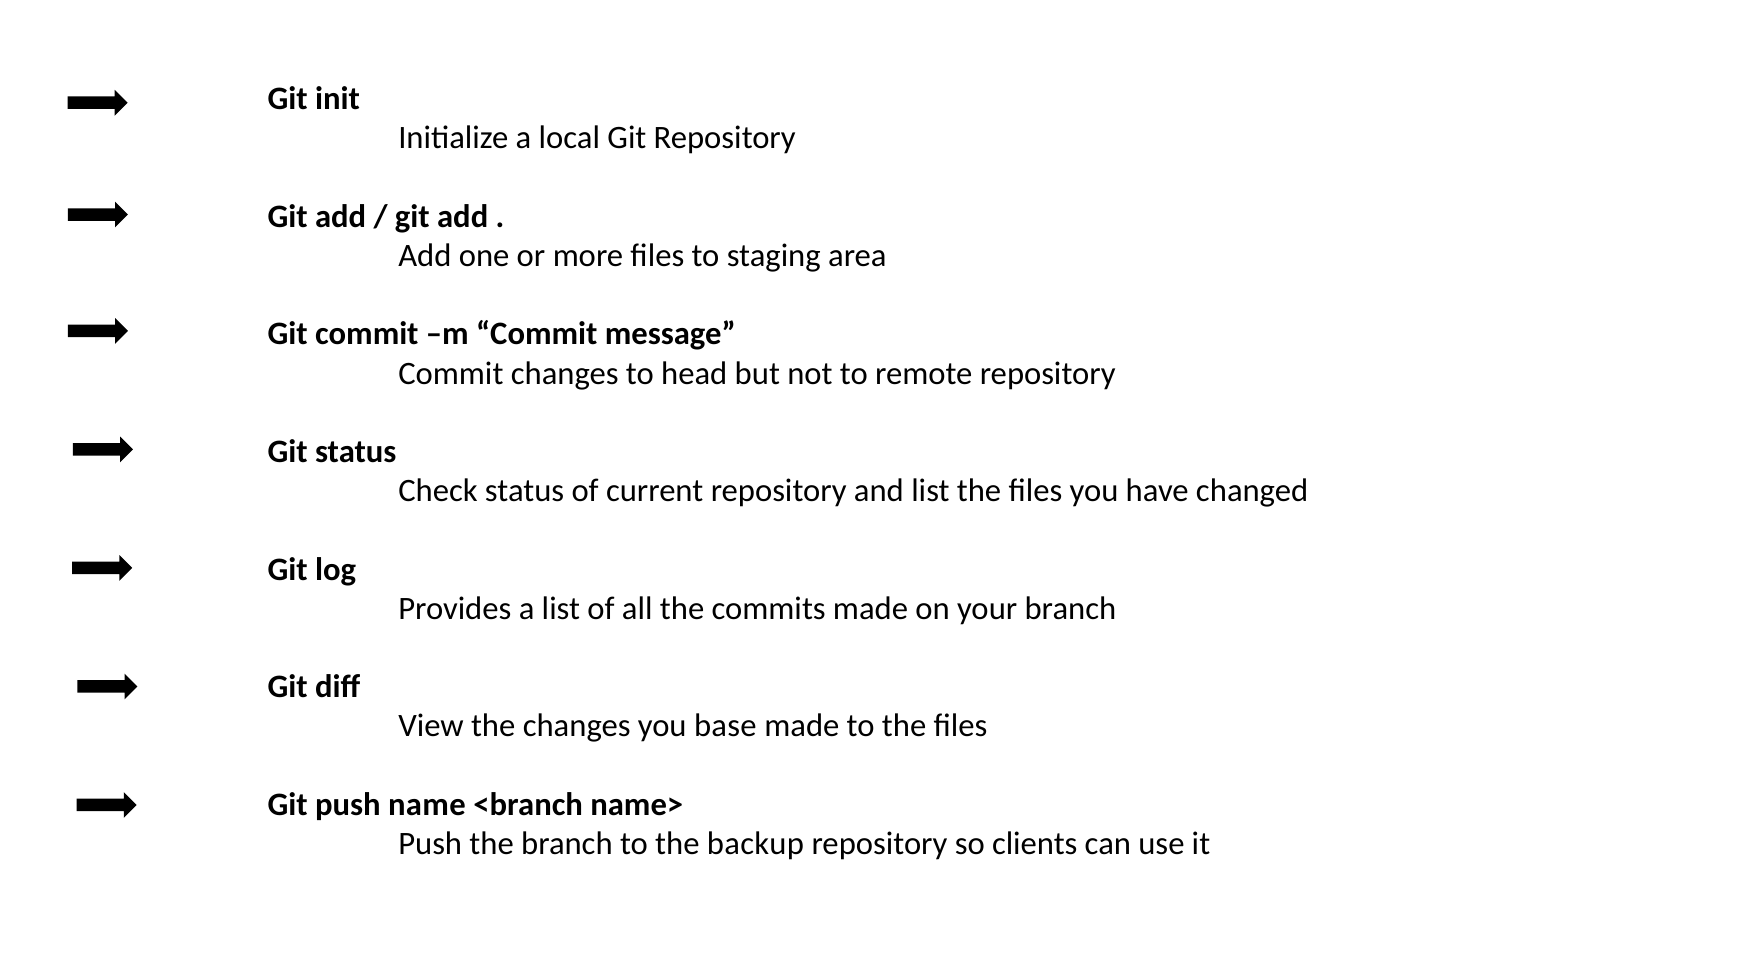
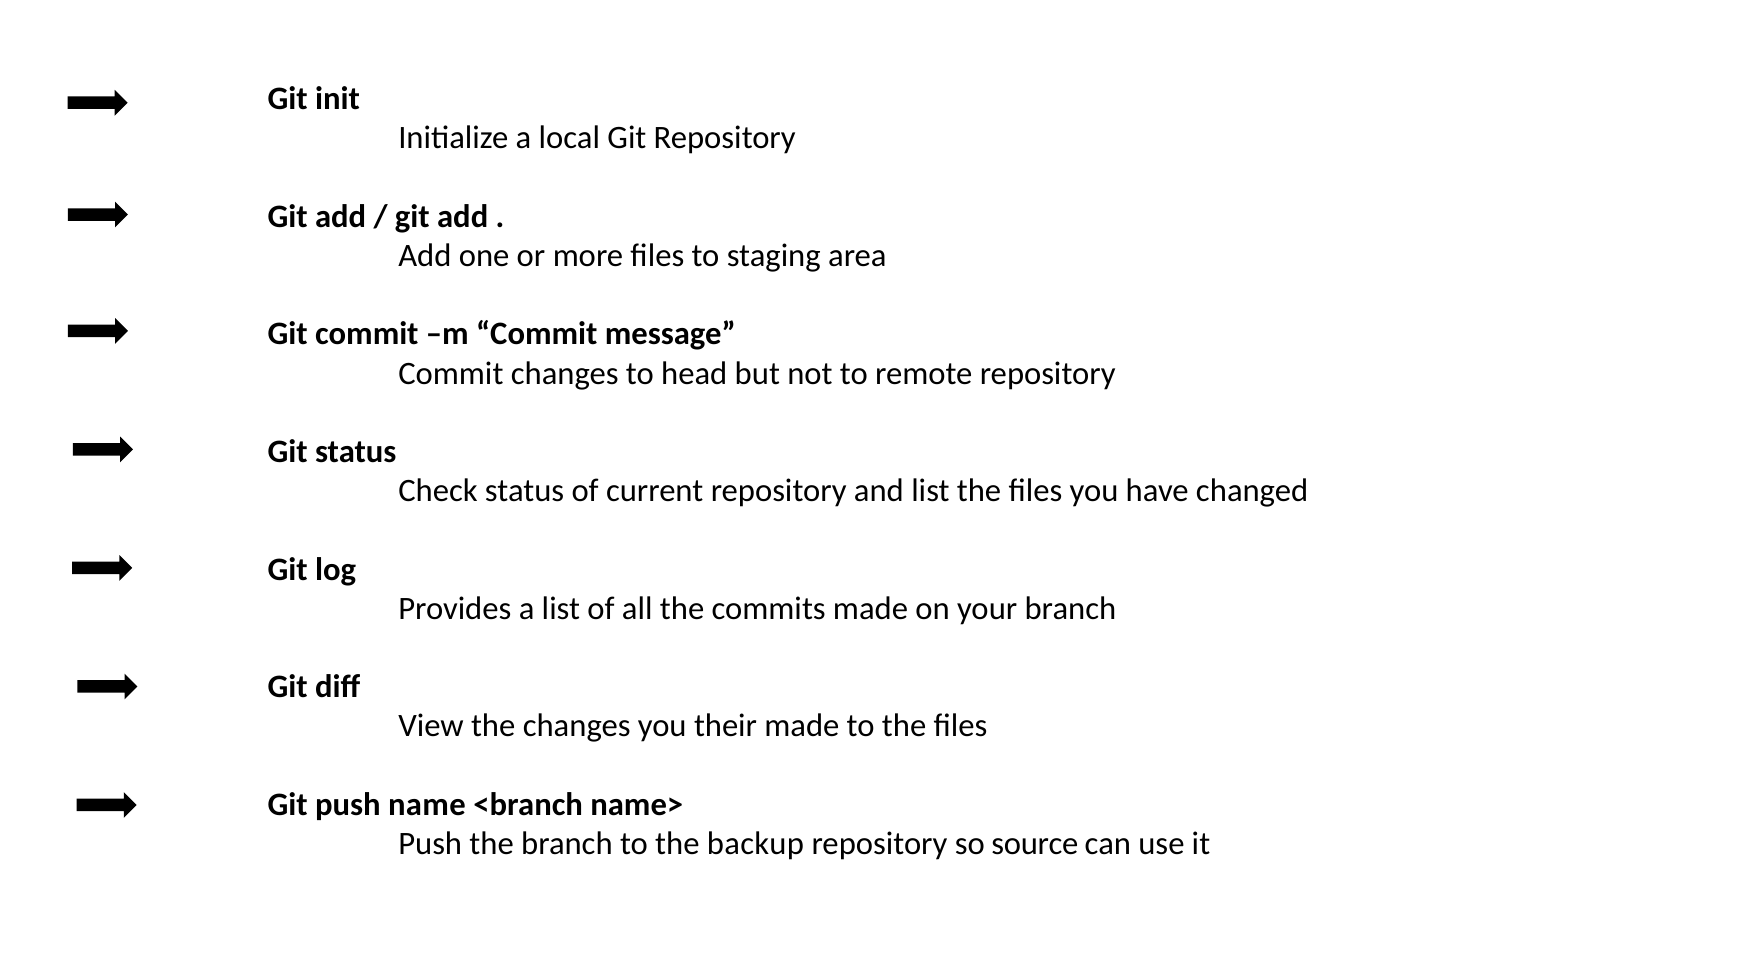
base: base -> their (726, 726)
clients: clients -> source (1035, 844)
